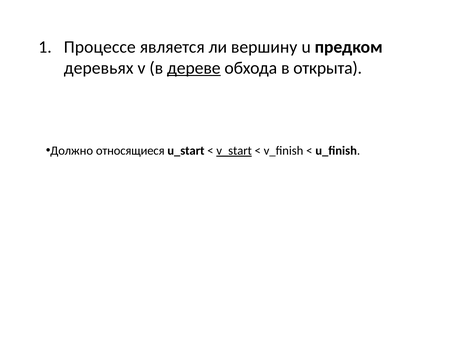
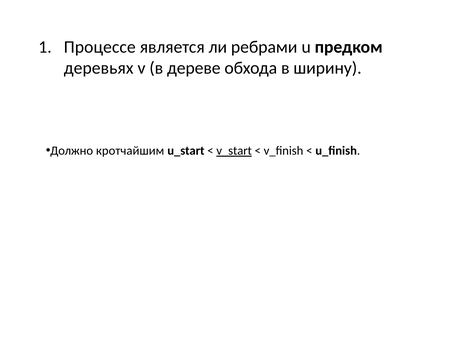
вершину: вершину -> ребрами (264, 47)
дереве underline: present -> none (194, 68)
открыта: открыта -> ширину (328, 68)
относящиеся: относящиеся -> кротчайшим (130, 151)
